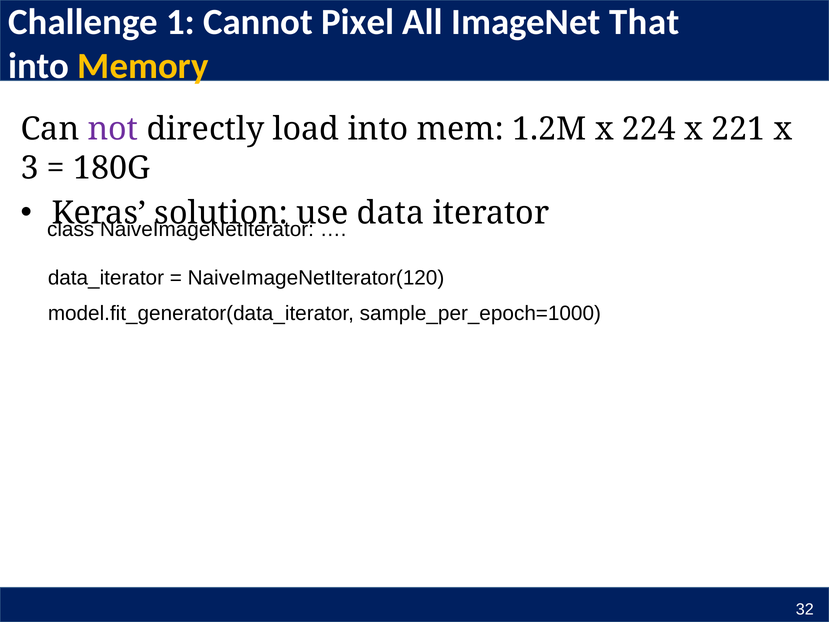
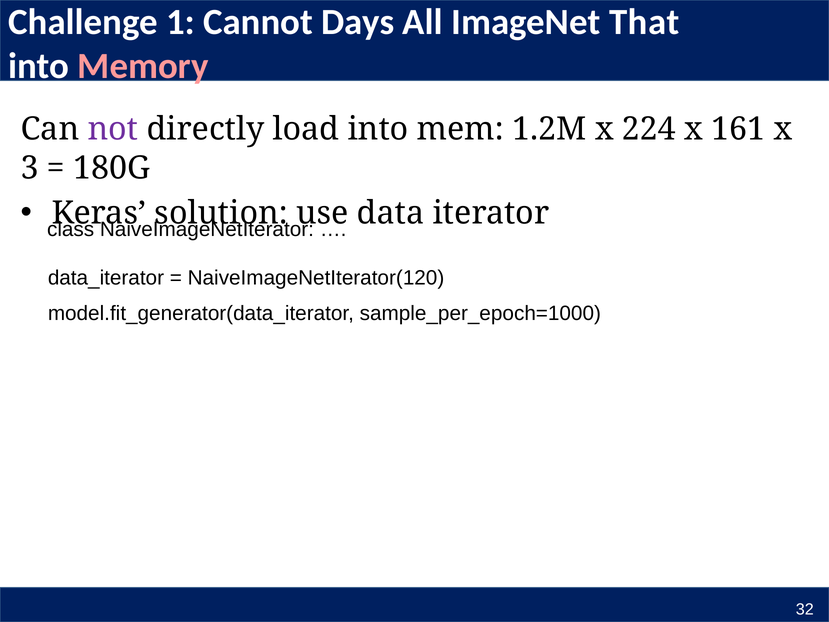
Pixel: Pixel -> Days (358, 22)
Memory colour: yellow -> pink (143, 66)
221: 221 -> 161 (738, 129)
